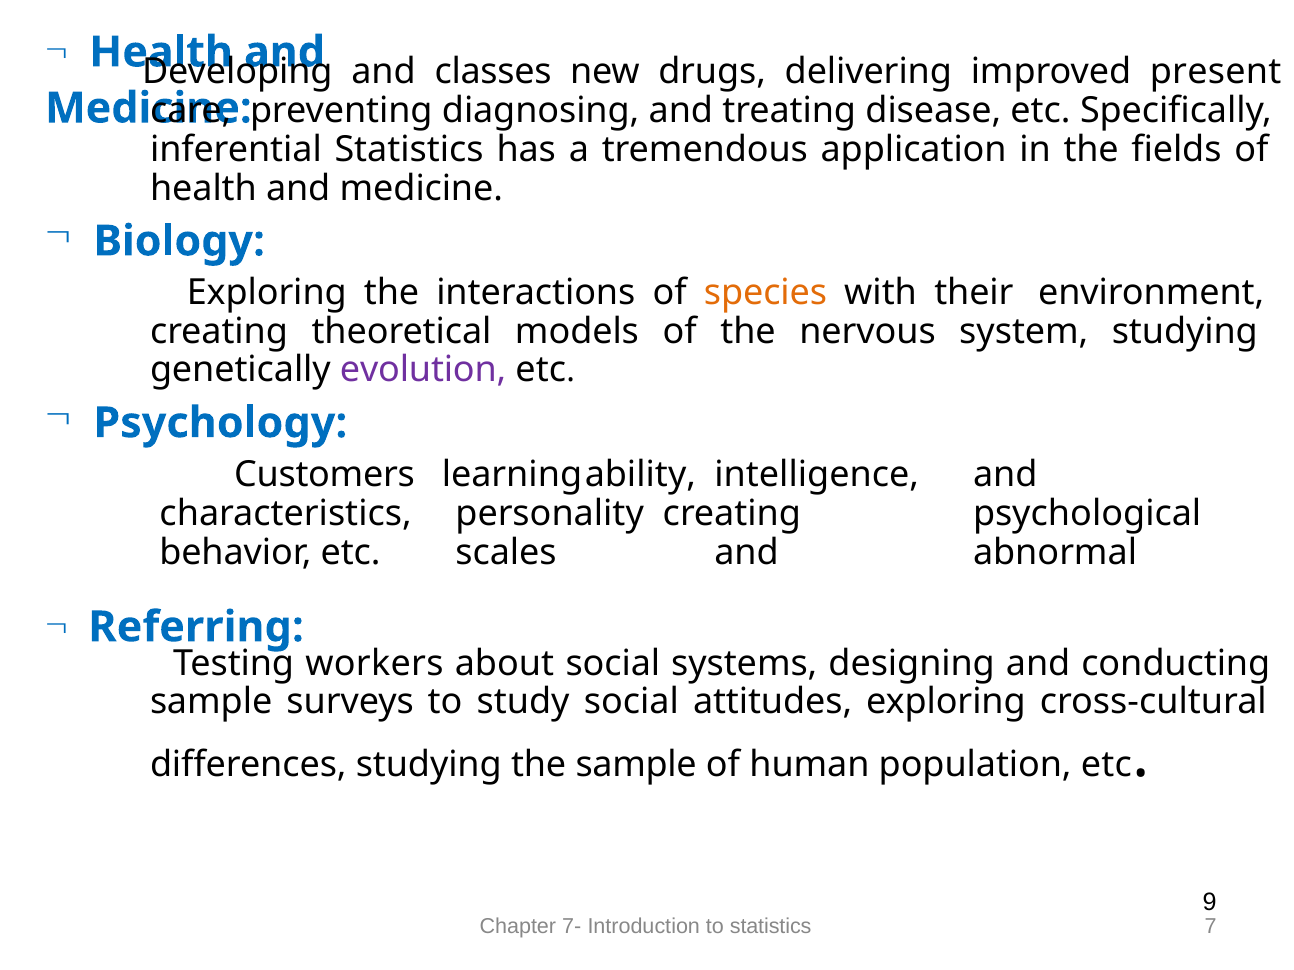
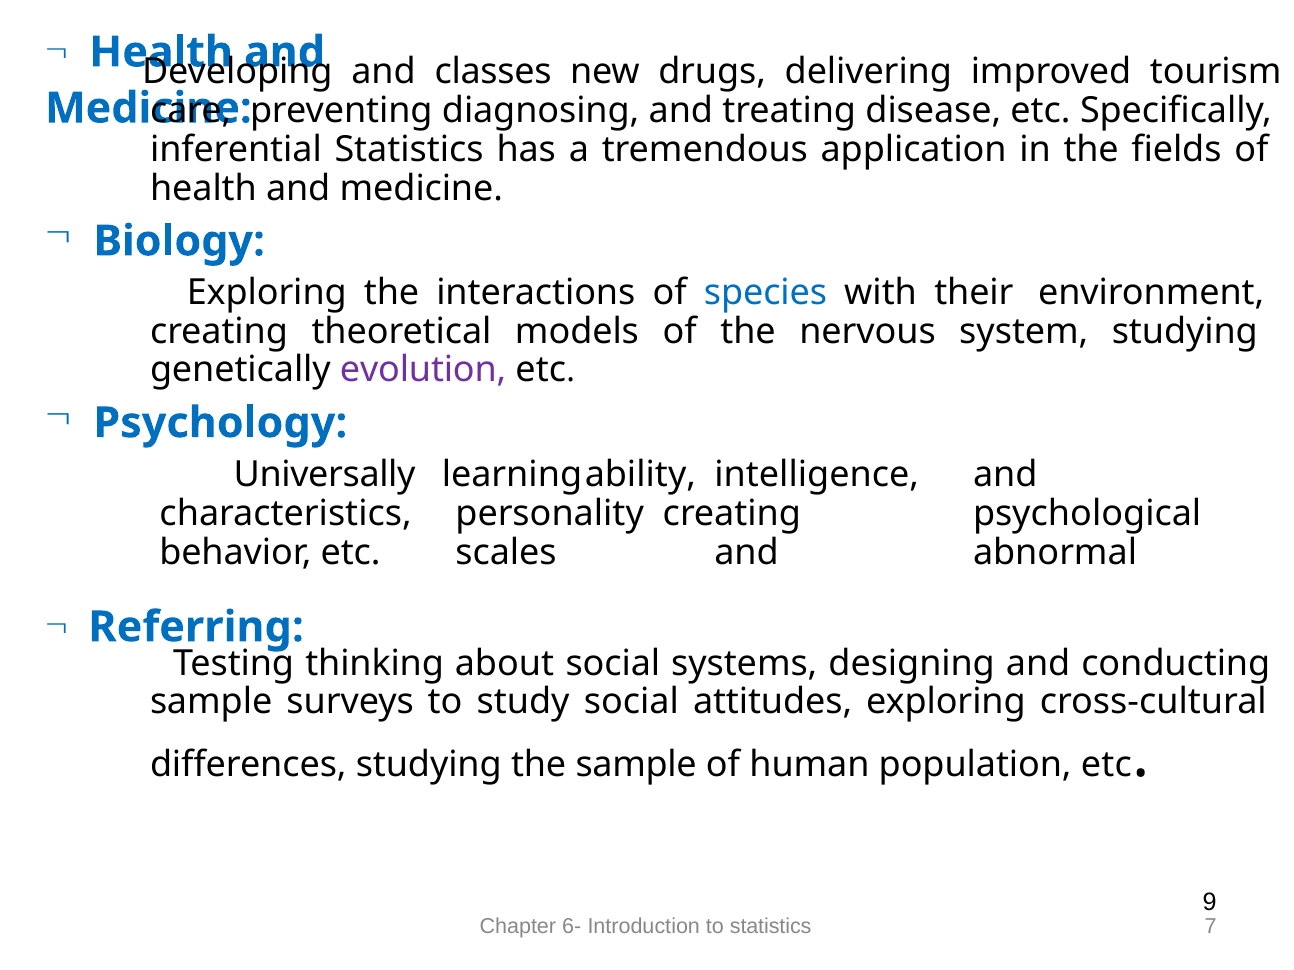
present: present -> tourism (1216, 72)
species colour: orange -> blue (766, 293)
Customers: Customers -> Universally (325, 475)
workers: workers -> thinking (375, 664)
7-: 7- -> 6- (572, 927)
